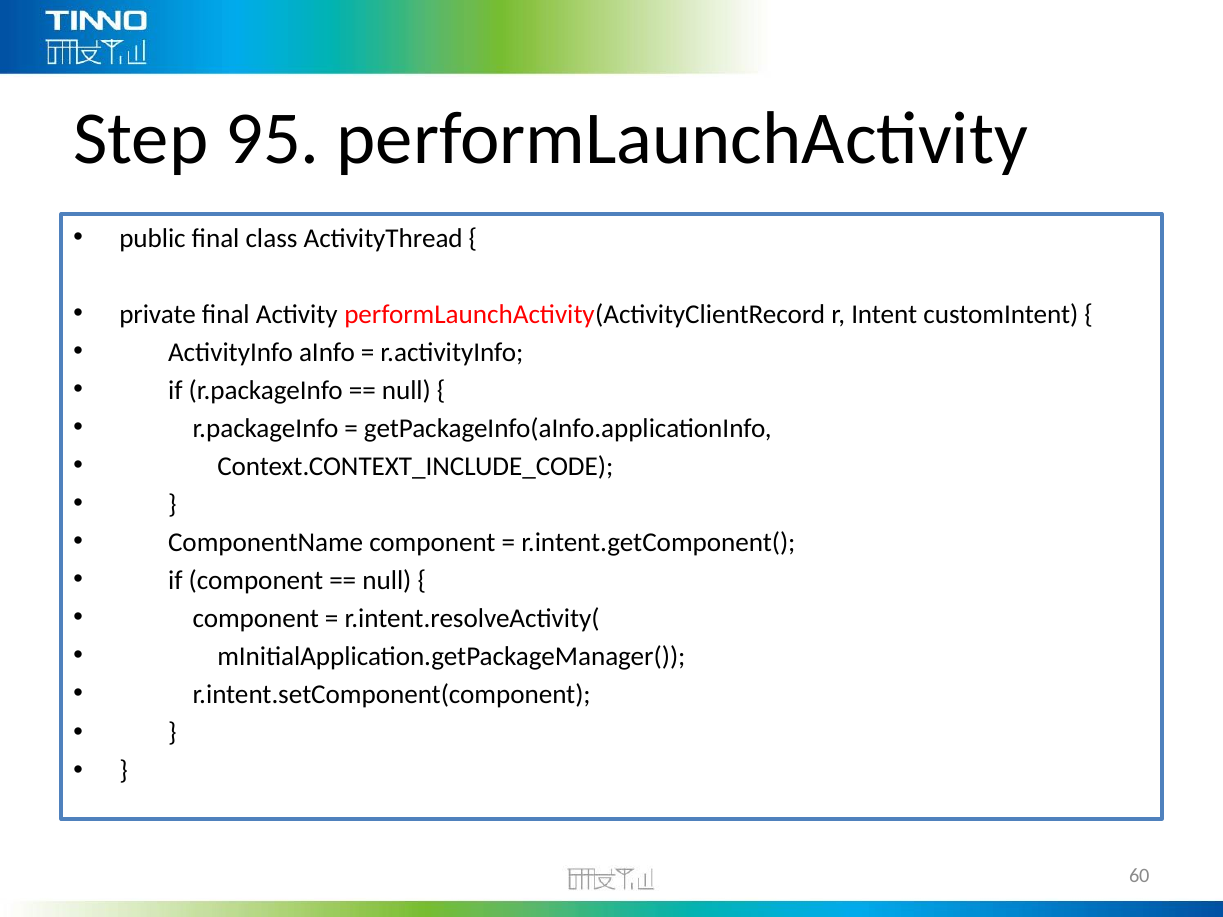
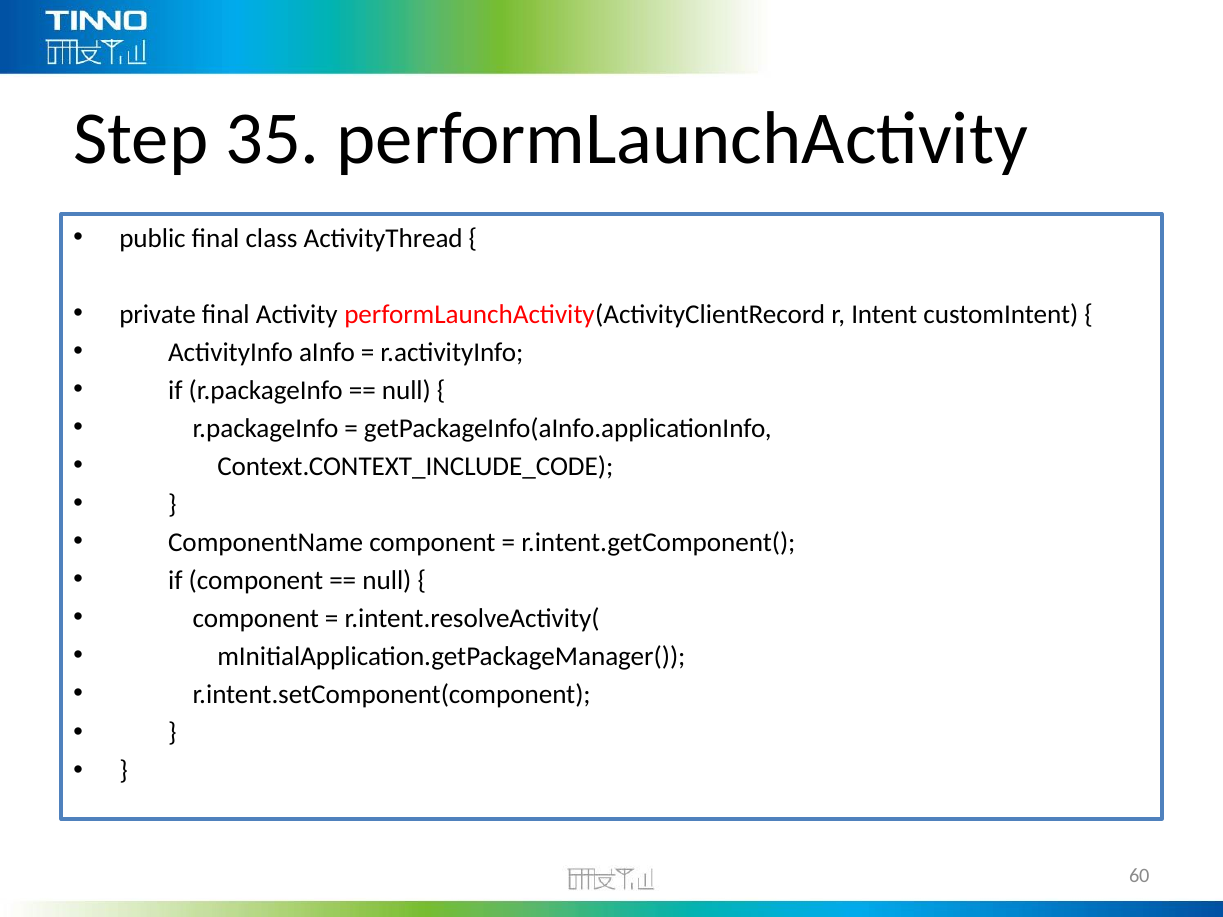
95: 95 -> 35 (272, 139)
